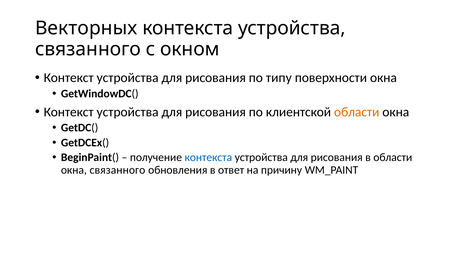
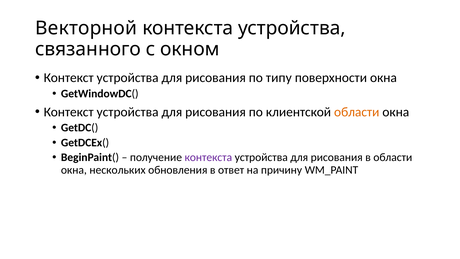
Векторных: Векторных -> Векторной (86, 28)
контекста colour: blue -> purple (208, 157)
окна связанного: связанного -> нескольких (117, 170)
